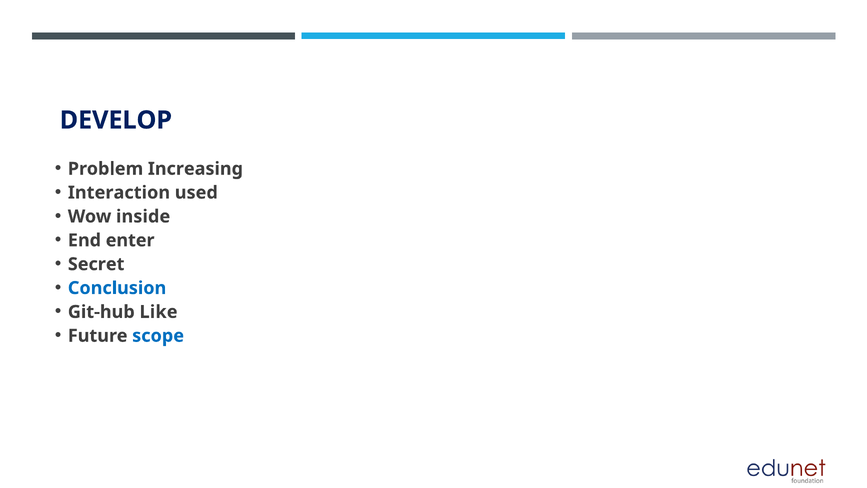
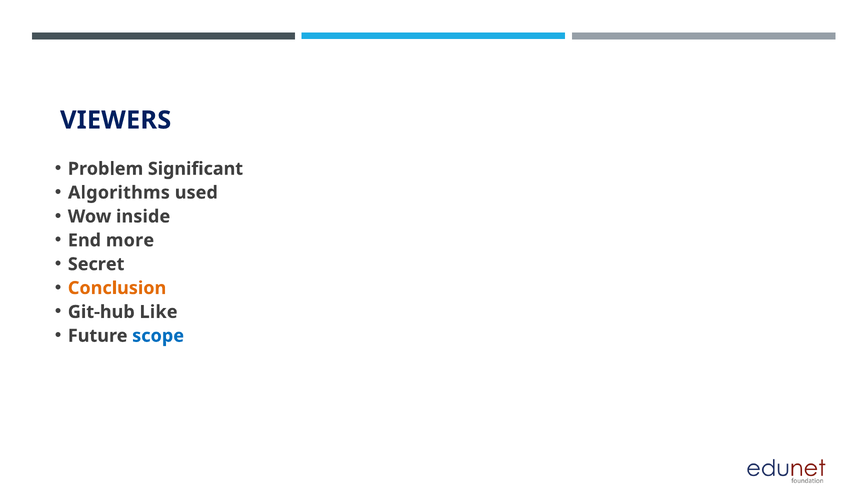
DEVELOP: DEVELOP -> VIEWERS (116, 120)
Increasing: Increasing -> Significant (195, 169)
Interaction: Interaction -> Algorithms (119, 193)
enter: enter -> more (130, 240)
Conclusion colour: blue -> orange (117, 288)
